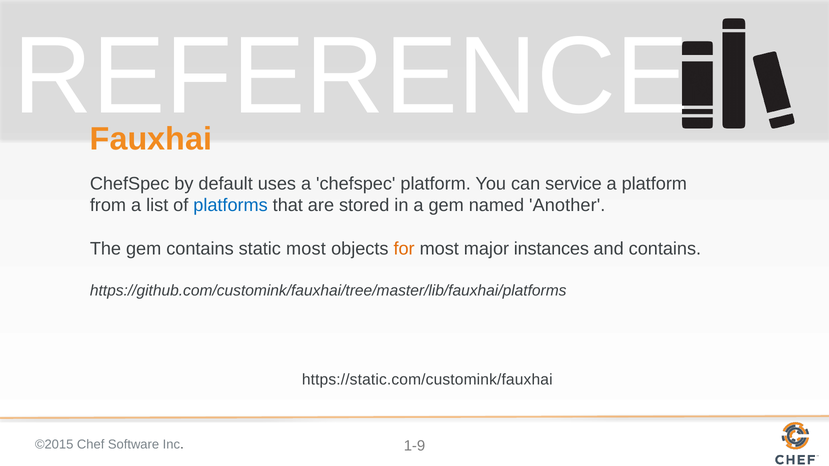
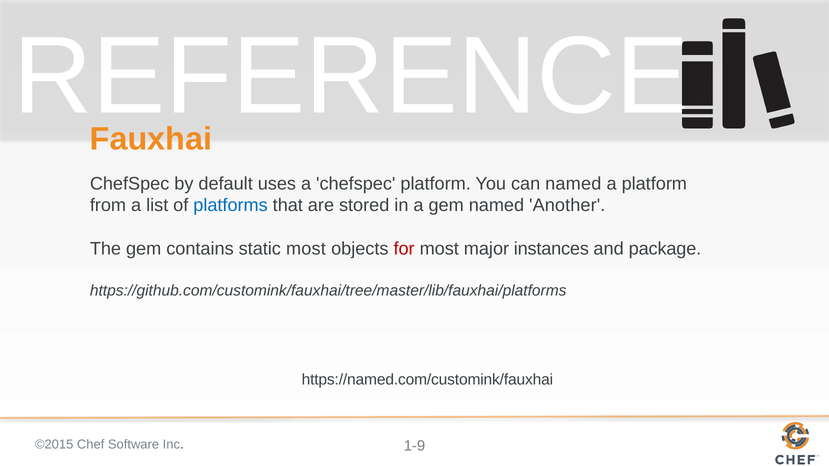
can service: service -> named (573, 184)
for colour: orange -> red (404, 249)
and contains: contains -> package (665, 249)
https://static.com/customink/fauxhai: https://static.com/customink/fauxhai -> https://named.com/customink/fauxhai (427, 380)
